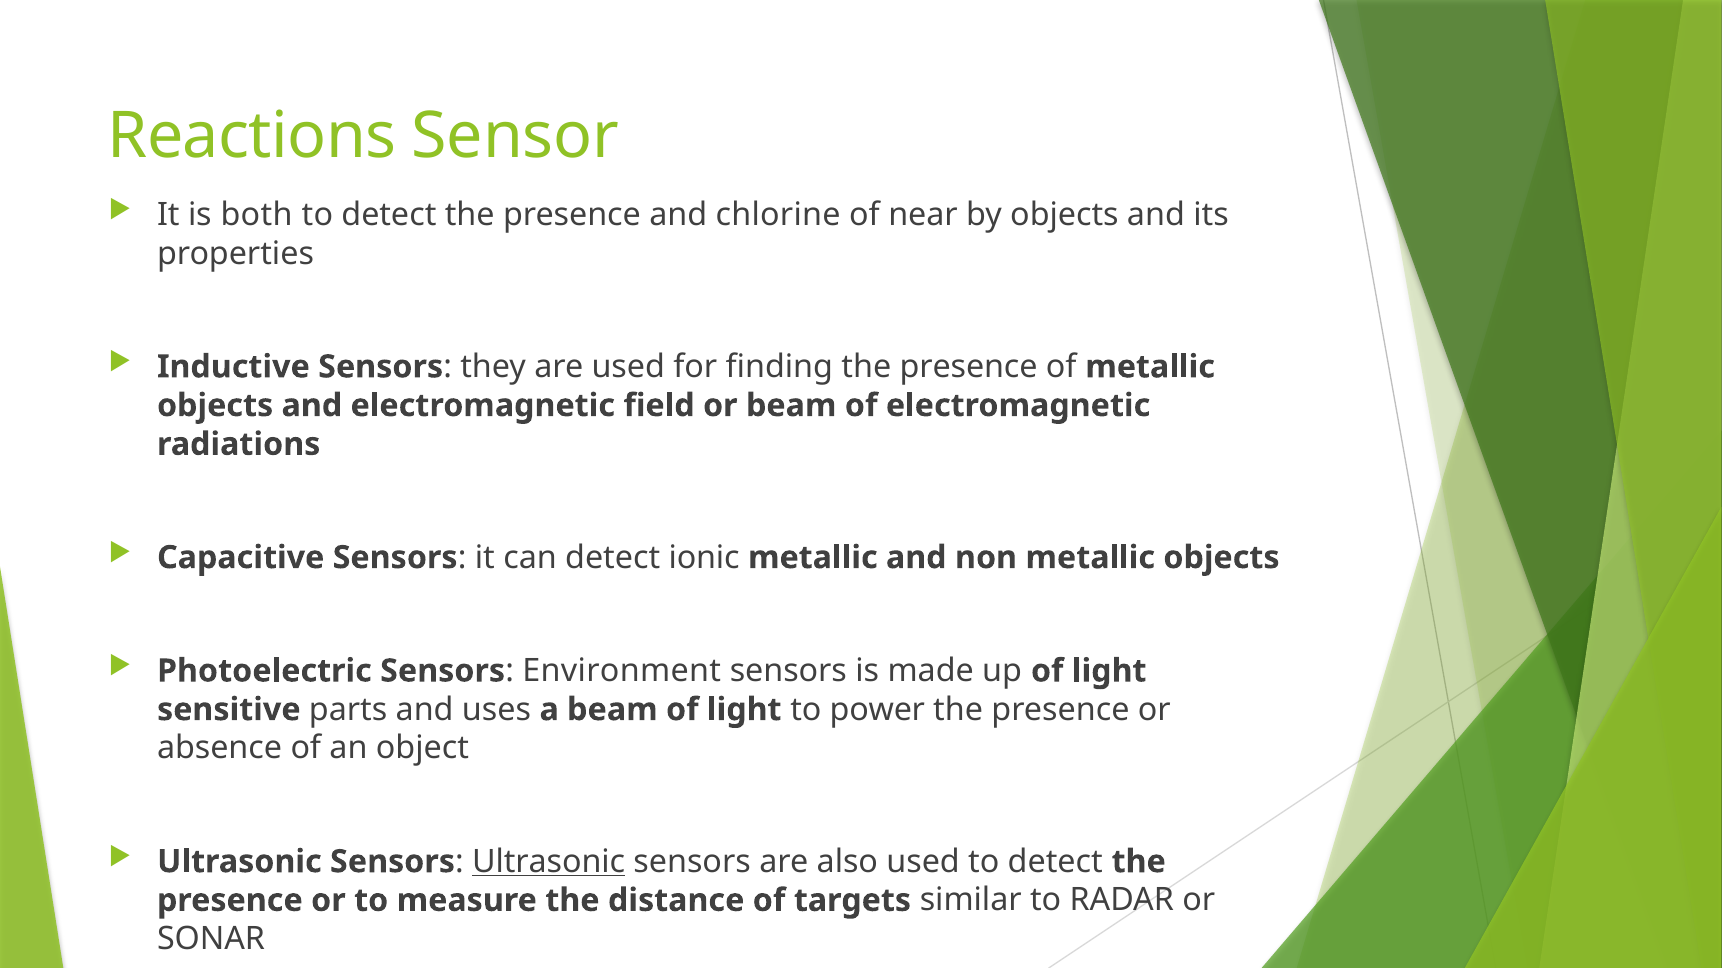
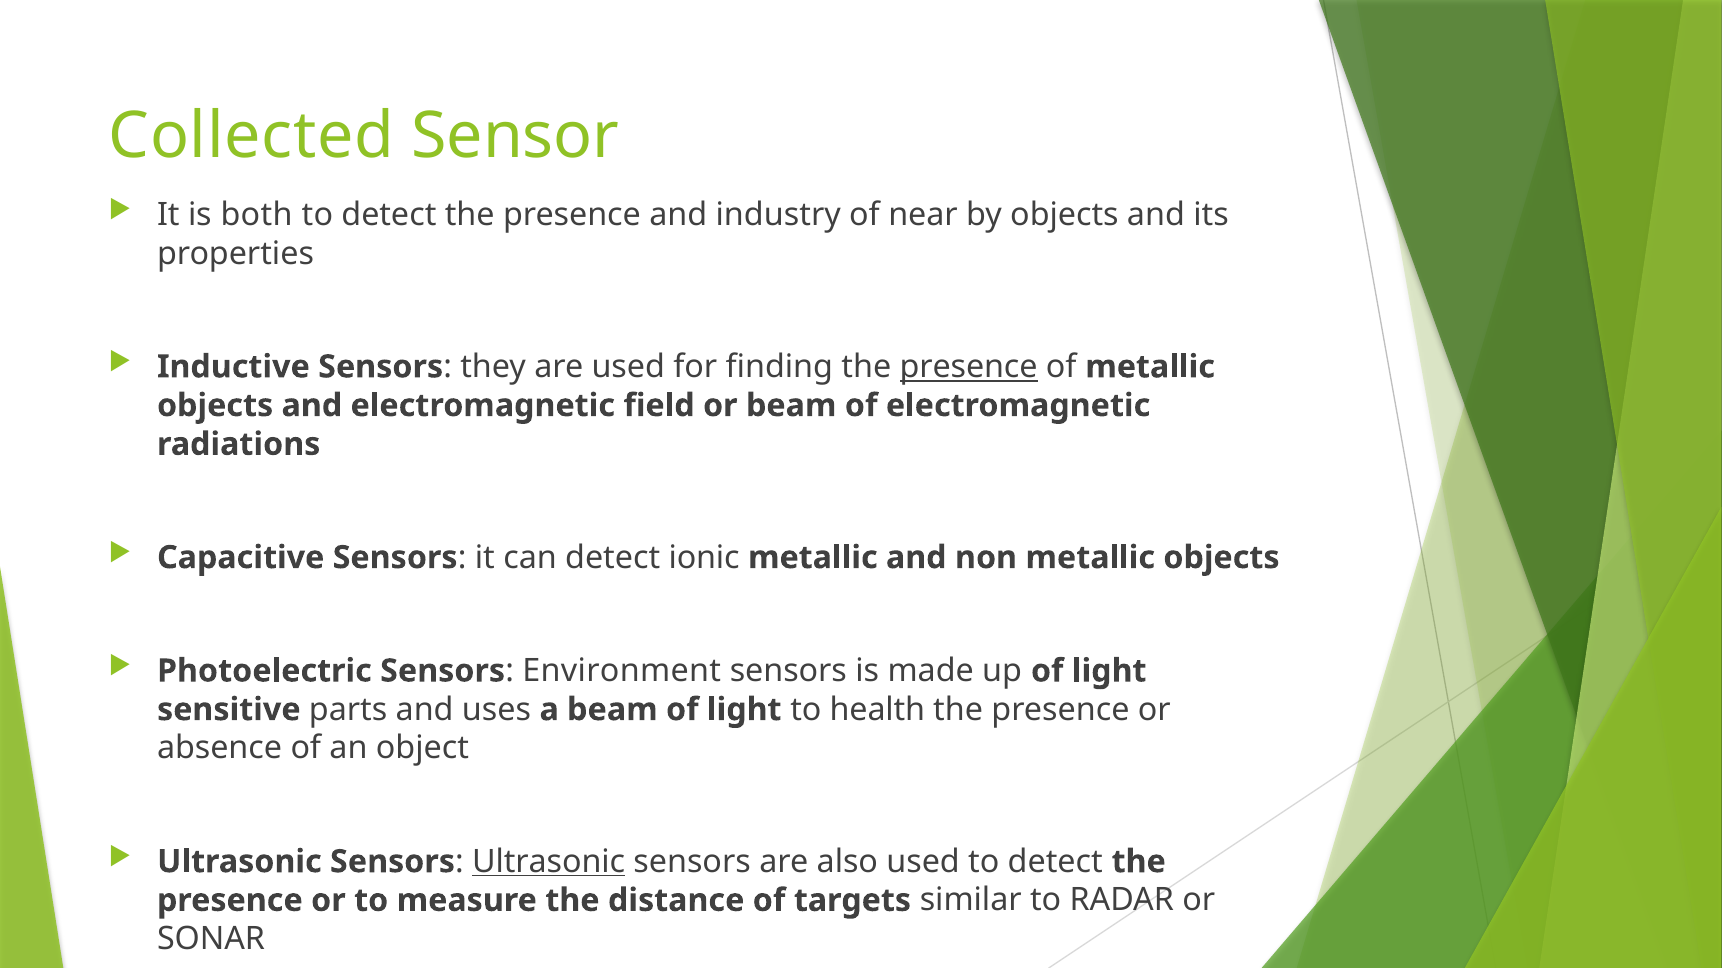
Reactions: Reactions -> Collected (251, 136)
chlorine: chlorine -> industry (778, 215)
presence underline: none -> present (969, 367)
power: power -> health (877, 710)
